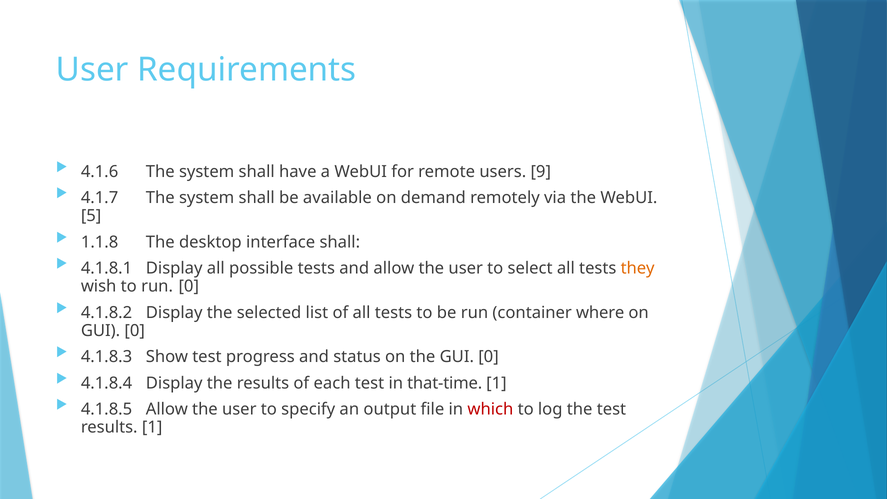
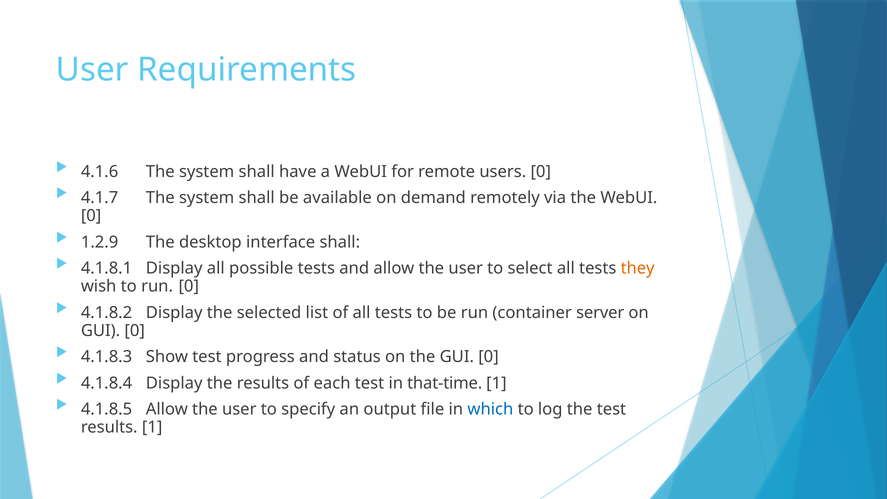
users 9: 9 -> 0 (541, 172)
5: 5 -> 0 (91, 216)
1.1.8: 1.1.8 -> 1.2.9 (100, 242)
where: where -> server (600, 313)
which colour: red -> blue (490, 409)
